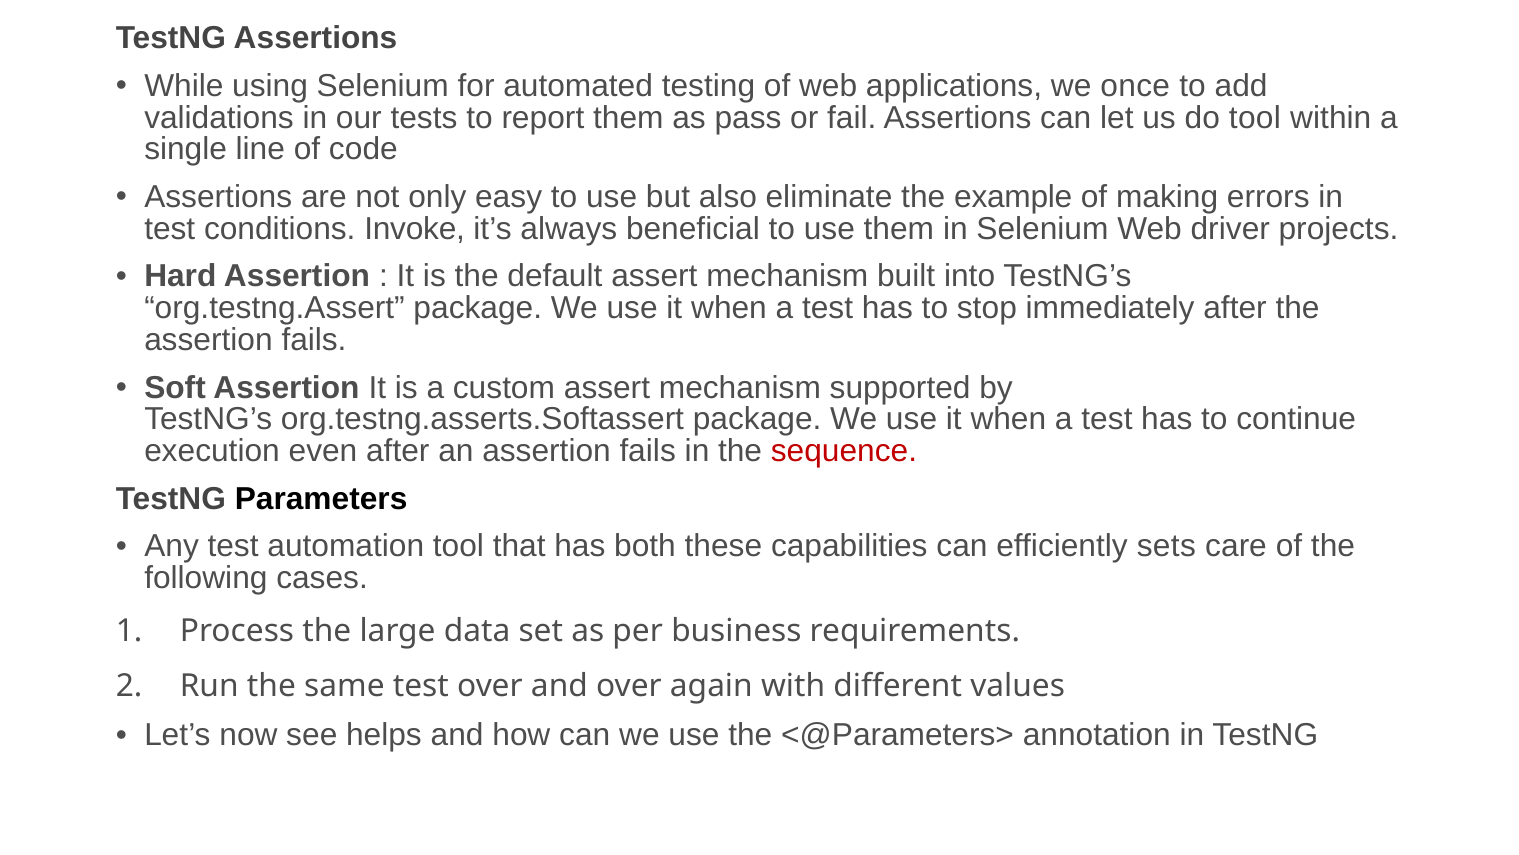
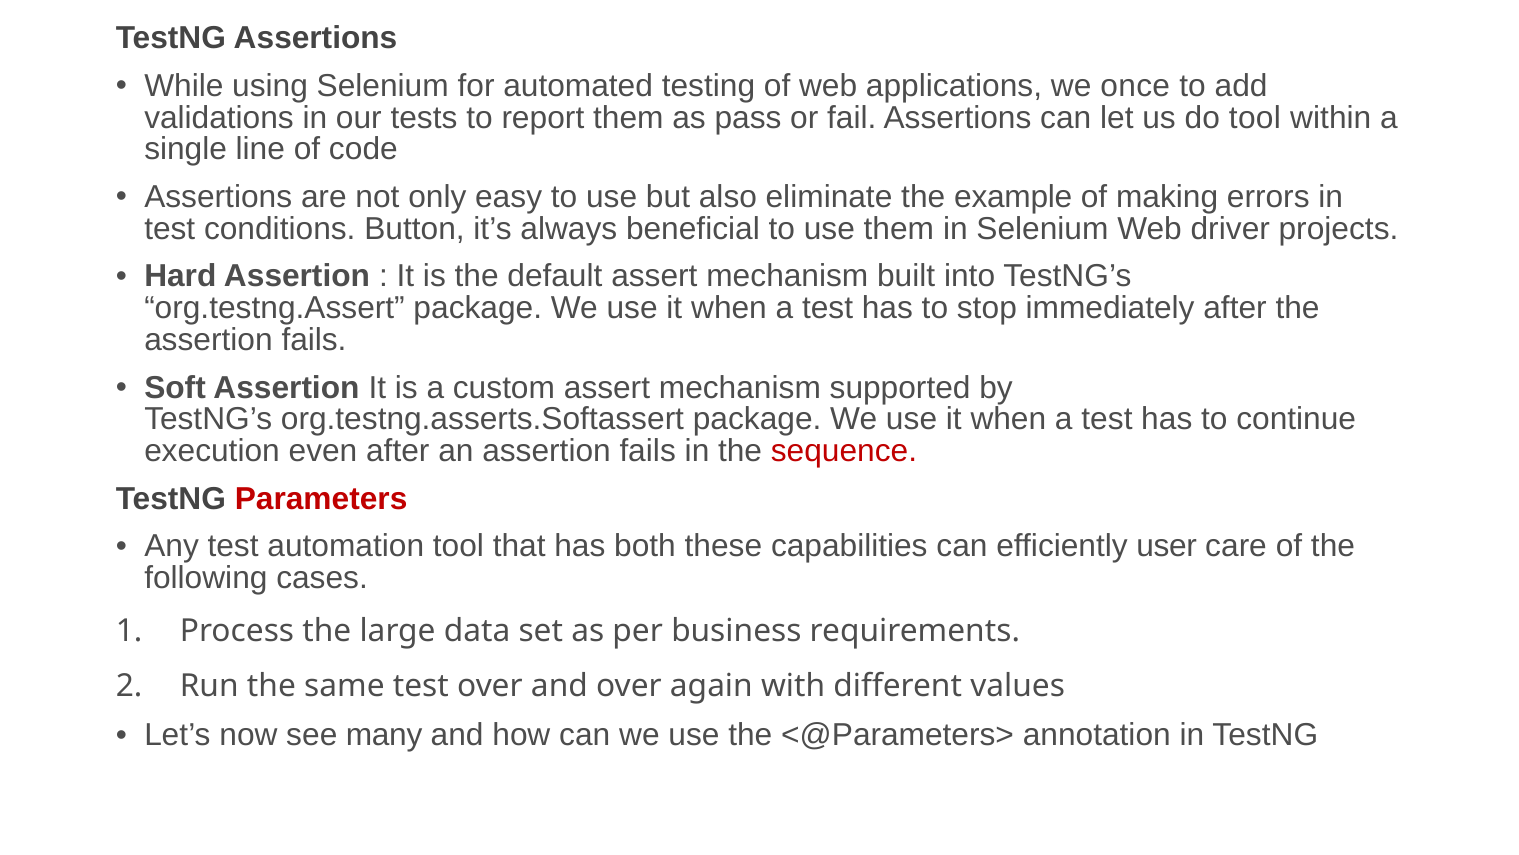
Invoke: Invoke -> Button (414, 229)
Parameters colour: black -> red (321, 498)
sets: sets -> user (1167, 546)
helps: helps -> many (384, 735)
